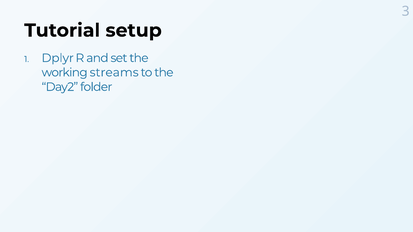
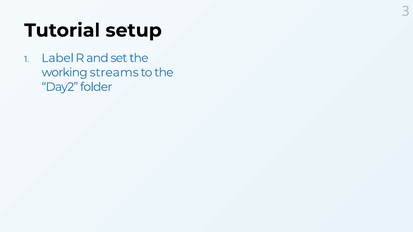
Dplyr: Dplyr -> Label (58, 58)
